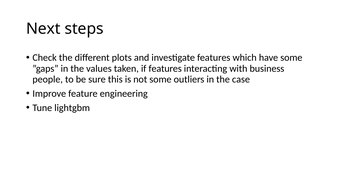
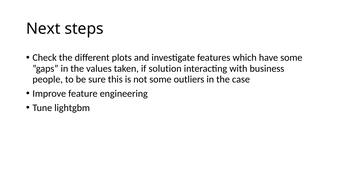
if features: features -> solution (165, 69)
